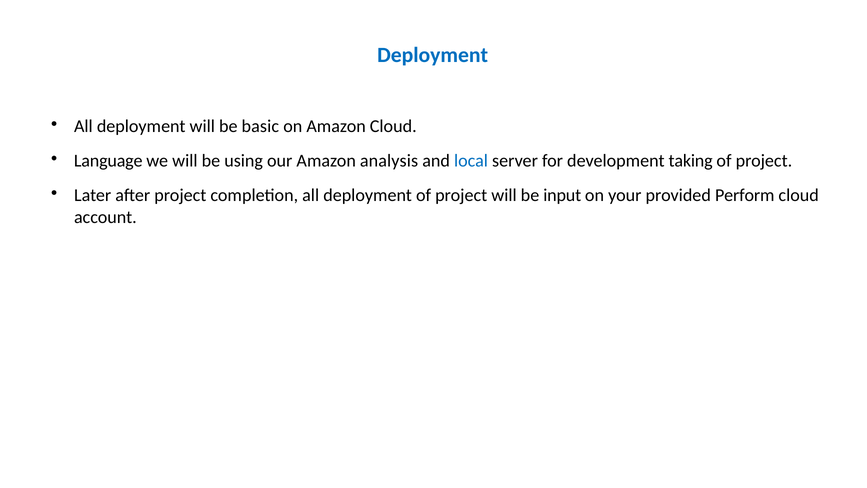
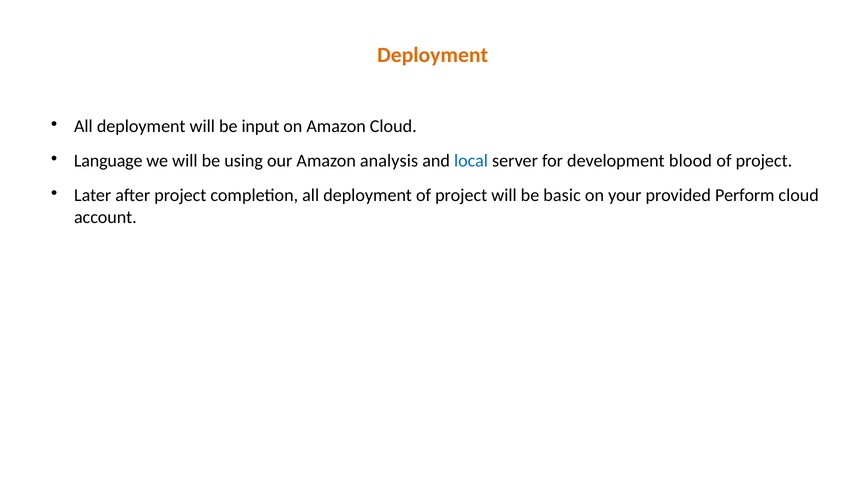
Deployment colour: blue -> orange (433, 55)
basic: basic -> input (260, 126)
taking: taking -> blood (690, 161)
input: input -> basic (562, 195)
